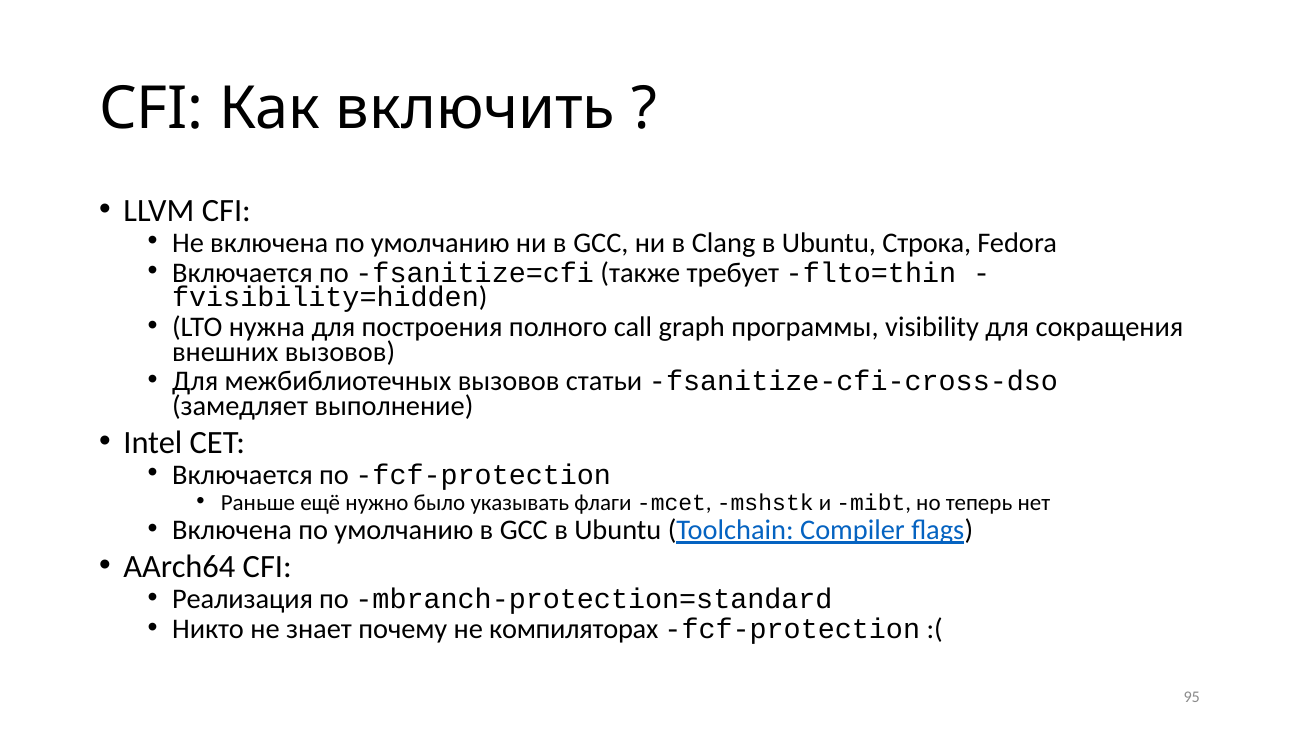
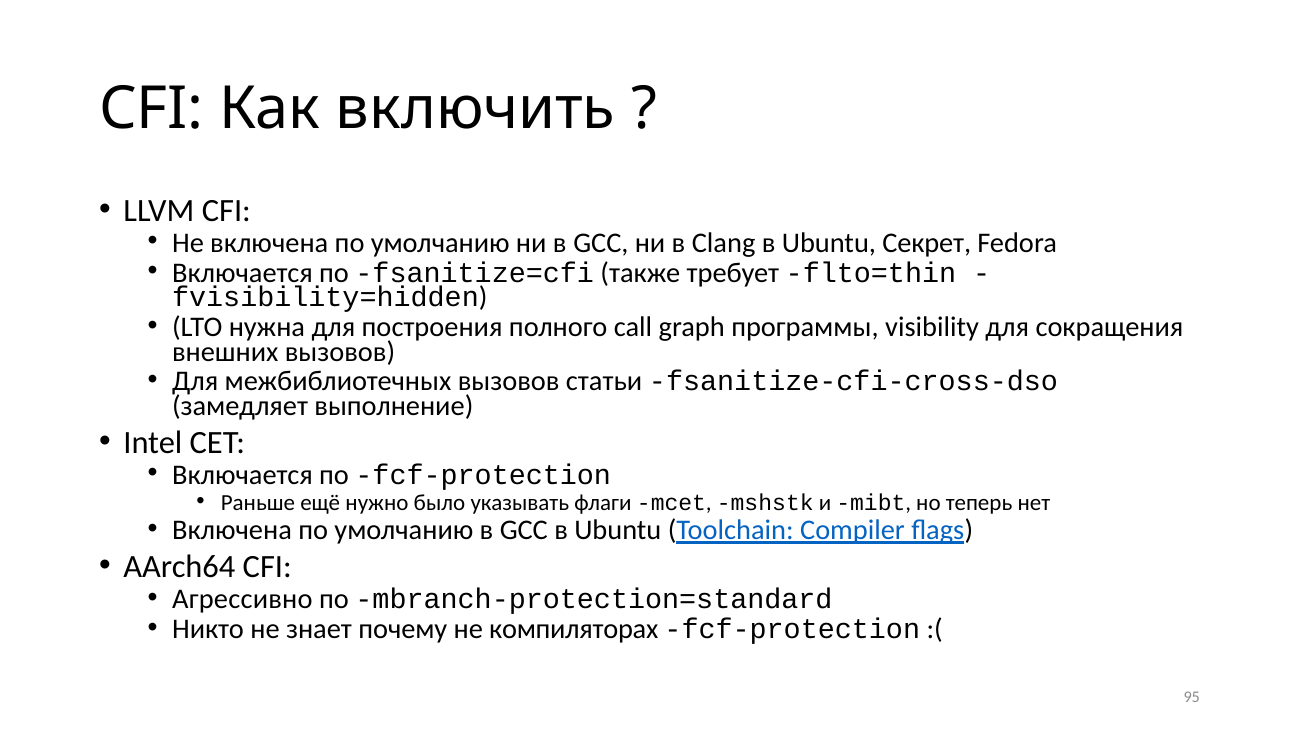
Строка: Строка -> Секрет (927, 243)
Реализация: Реализация -> Агрессивно (242, 600)
